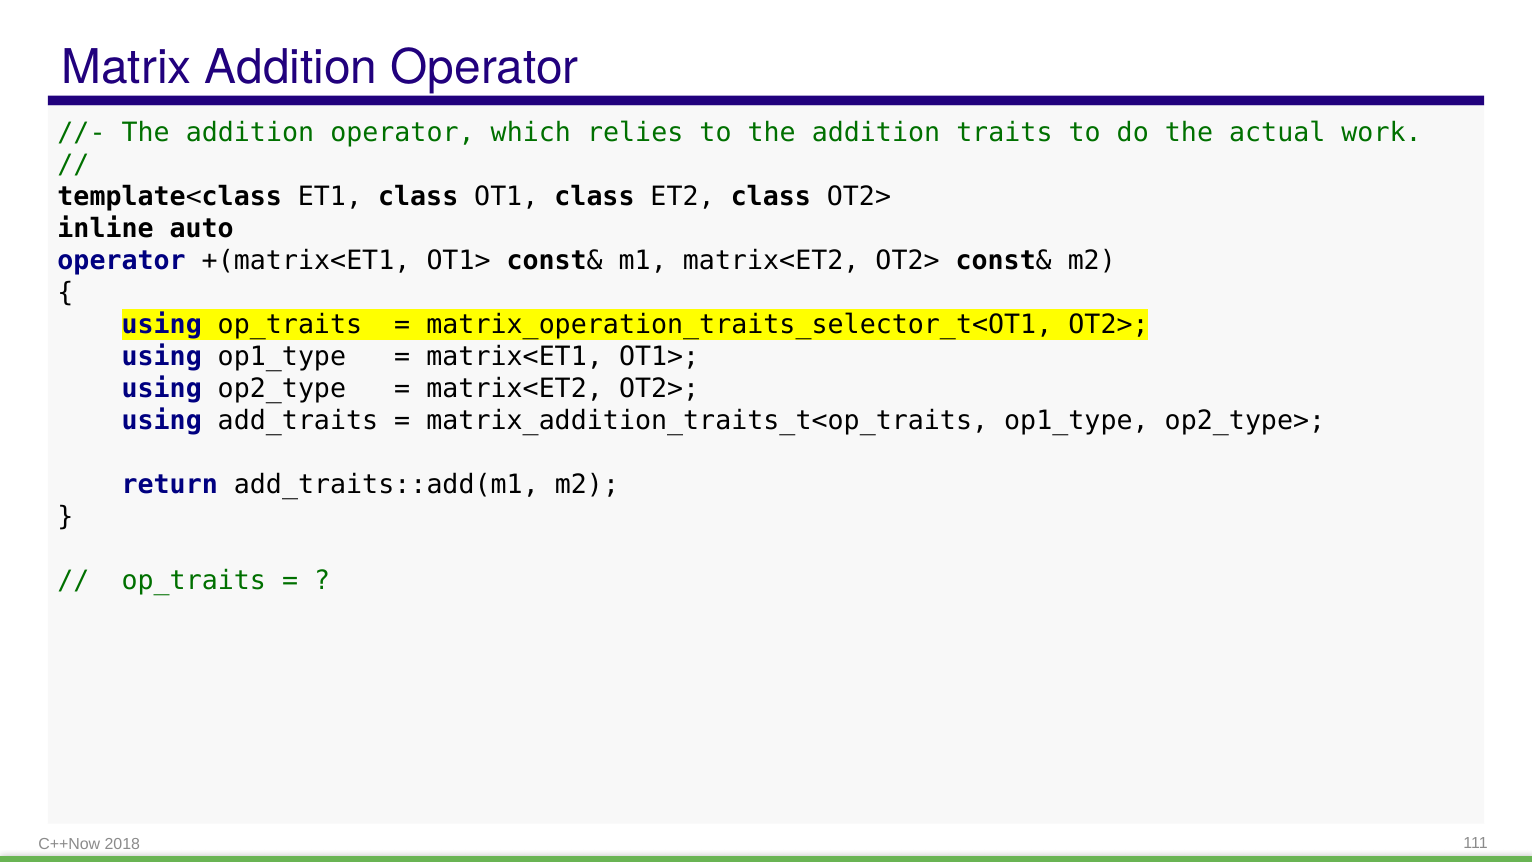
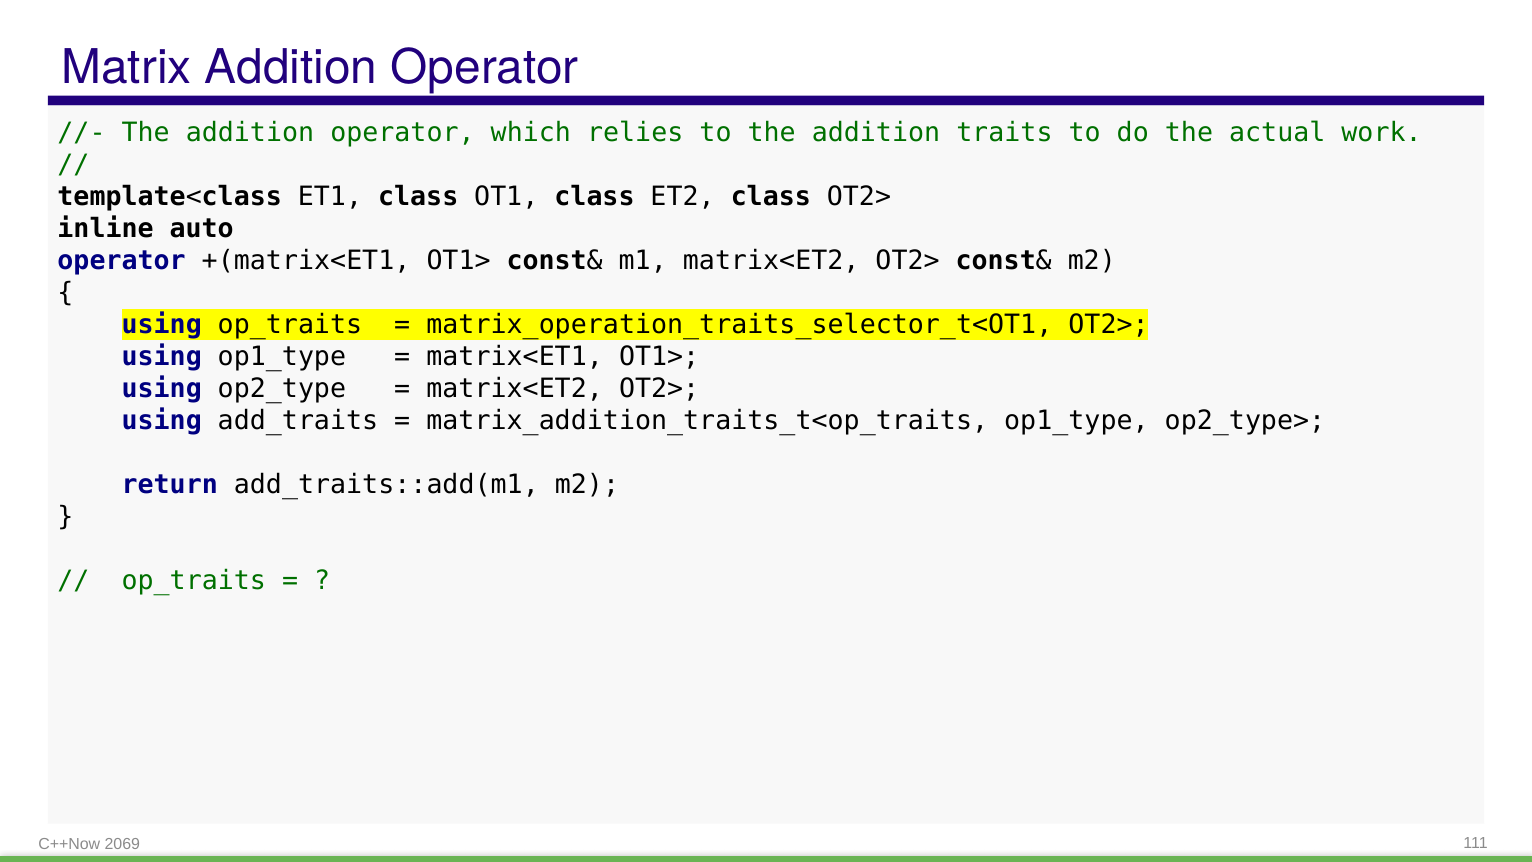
2018: 2018 -> 2069 (122, 844)
